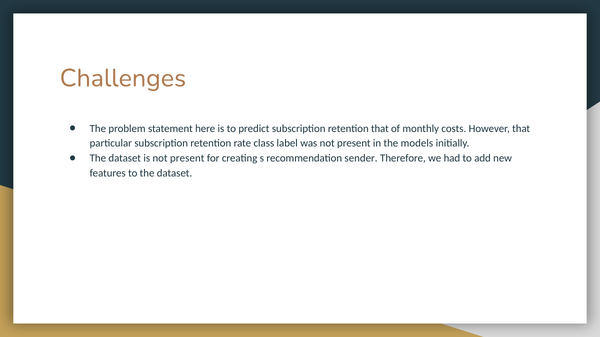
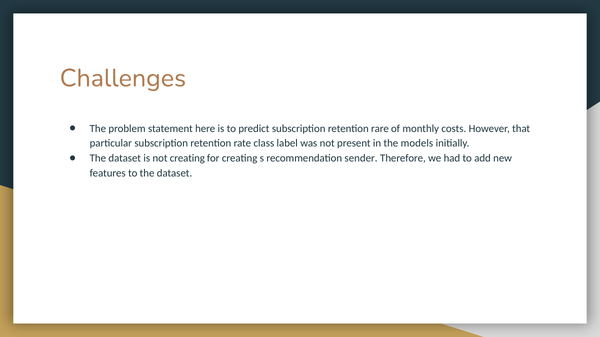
retention that: that -> rare (380, 129)
is not present: present -> creating (187, 159)
